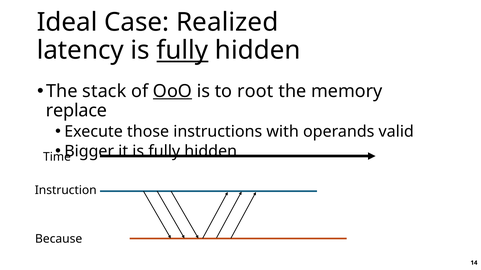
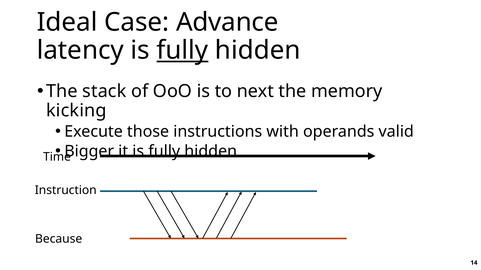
Realized: Realized -> Advance (227, 22)
OoO underline: present -> none (173, 91)
root: root -> next (255, 91)
replace: replace -> kicking (76, 111)
